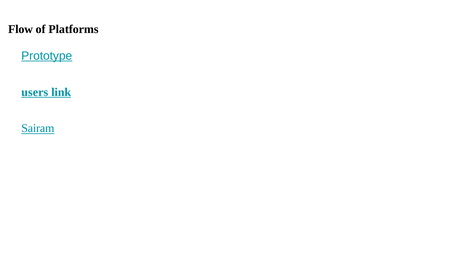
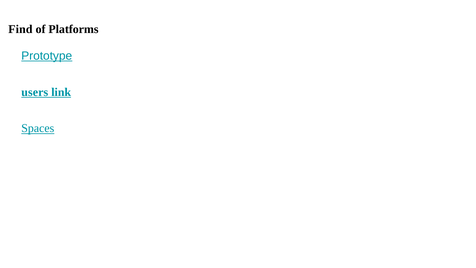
Flow: Flow -> Find (20, 29)
Sairam: Sairam -> Spaces (38, 128)
